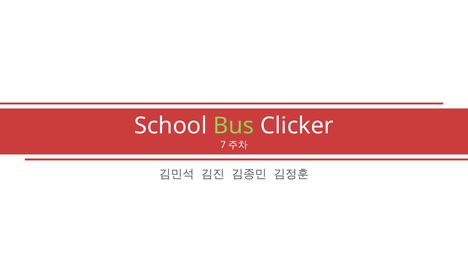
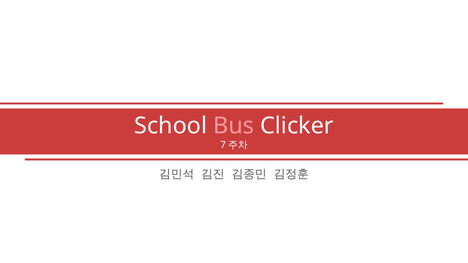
Bus colour: light green -> pink (234, 126)
